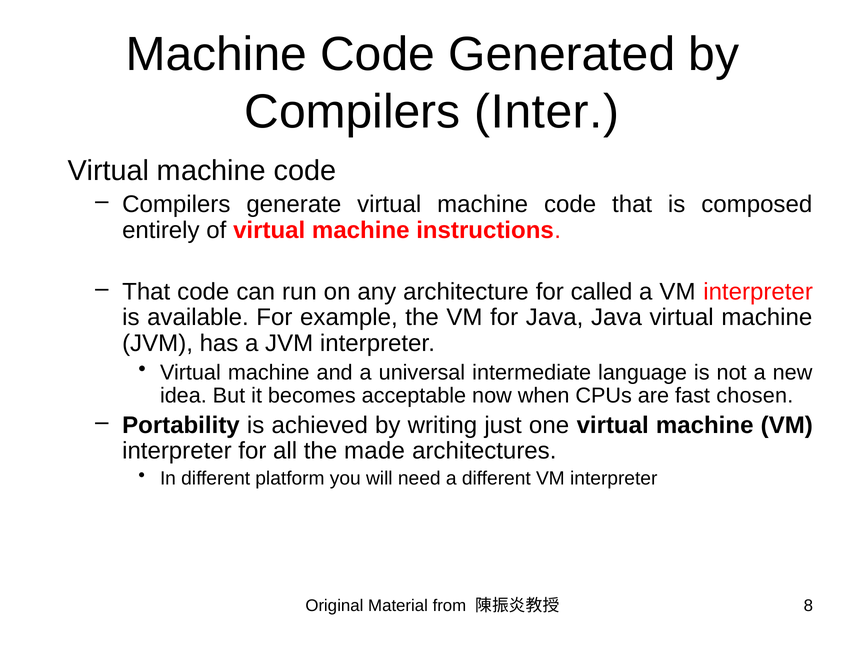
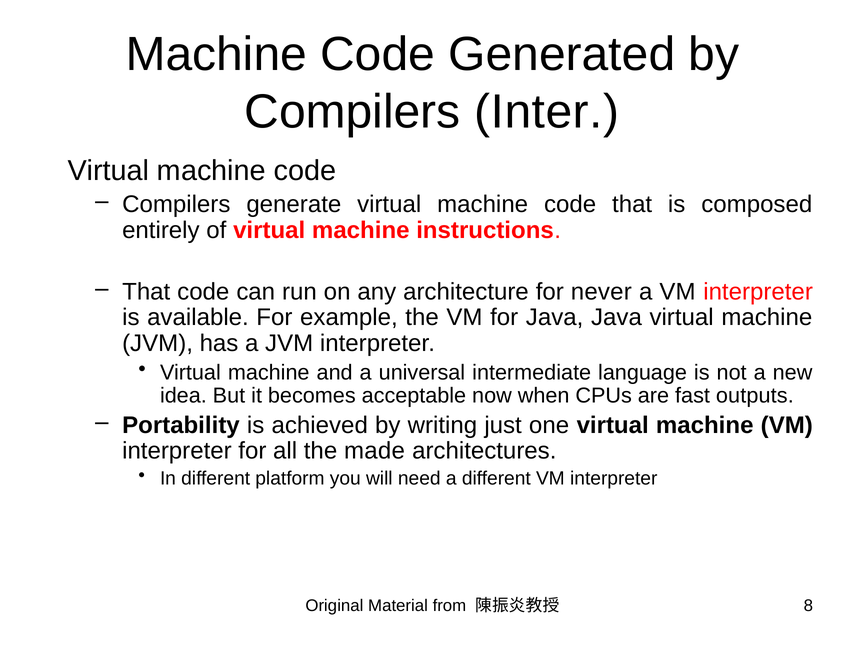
called: called -> never (601, 292)
chosen: chosen -> outputs (755, 396)
